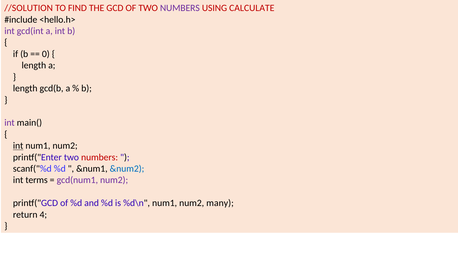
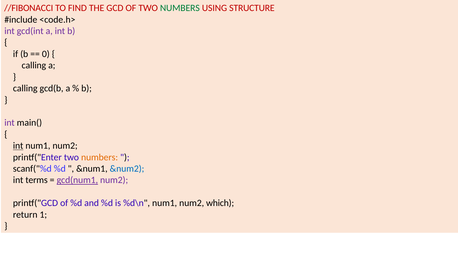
//SOLUTION: //SOLUTION -> //FIBONACCI (29, 8)
NUMBERS colour: purple -> green (180, 8)
CALCULATE: CALCULATE -> STRUCTURE (252, 8)
<hello.h>: <hello.h> -> <code.h> (57, 20)
length: length -> calling (34, 65)
length: length -> calling (25, 88)
numbers colour: red -> orange (100, 157)
gcd(num1 underline: none -> present (77, 180)
many: many -> which (220, 203)
4: 4 -> 1 (43, 214)
